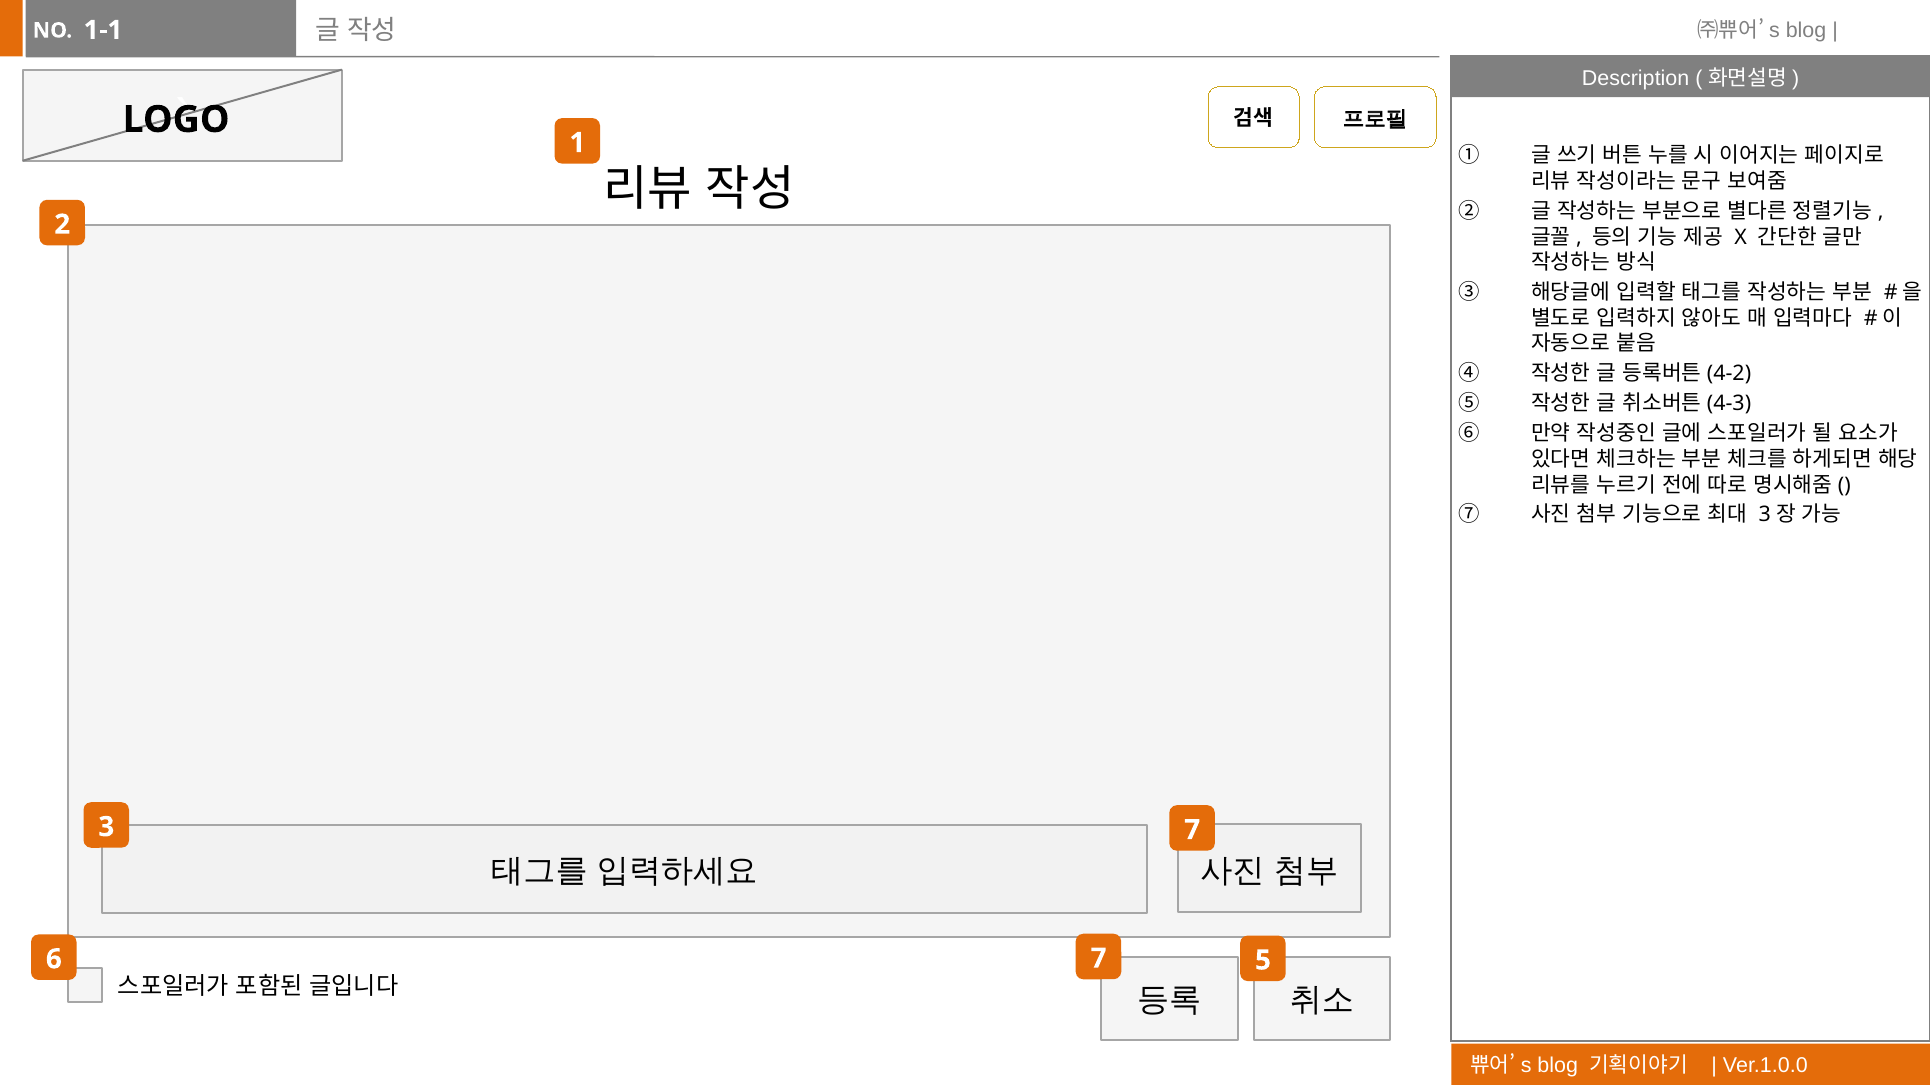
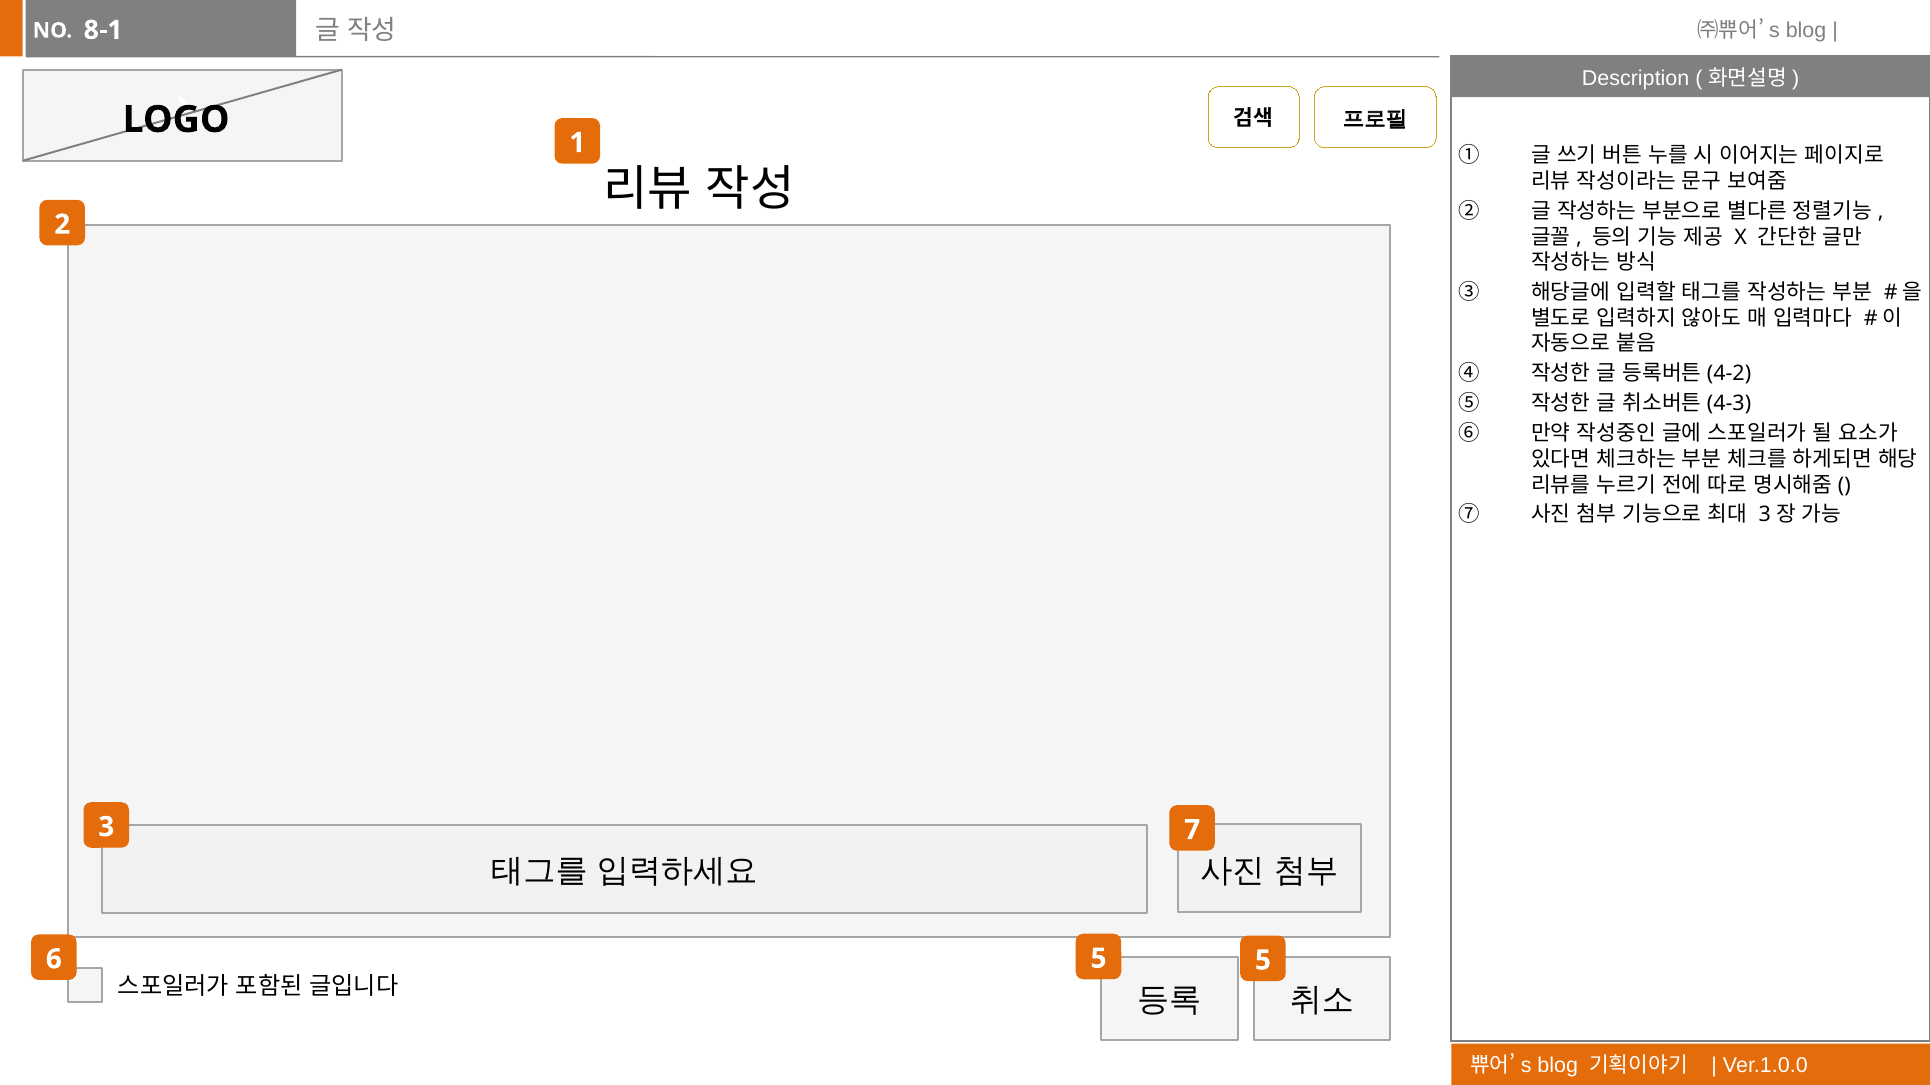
1-1: 1-1 -> 8-1 (103, 30)
6 7: 7 -> 5 (1099, 959)
